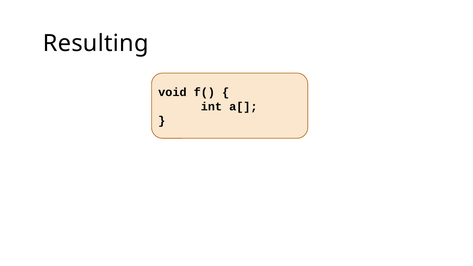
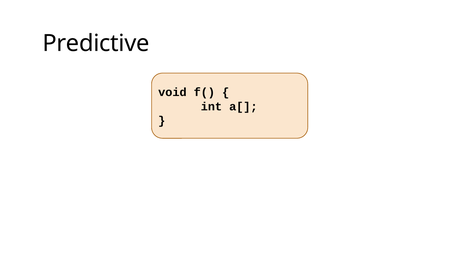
Resulting: Resulting -> Predictive (96, 43)
